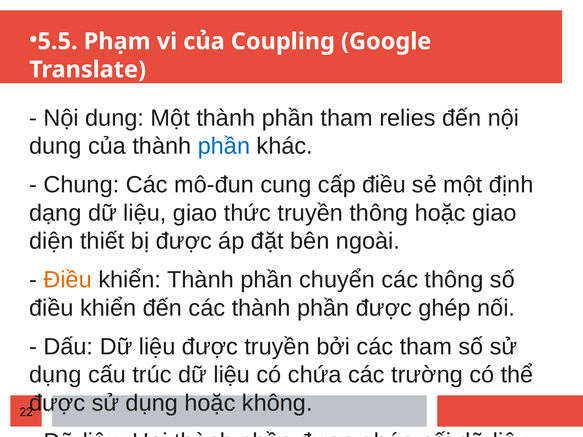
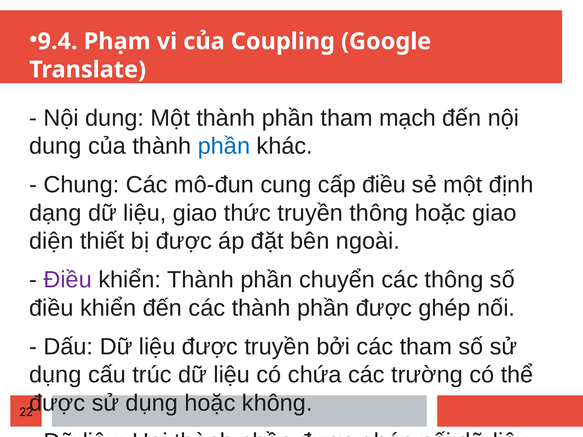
5.5: 5.5 -> 9.4 (58, 41)
relies: relies -> mạch (408, 118)
Điều colour: orange -> purple (68, 280)
